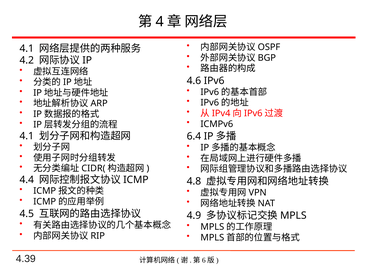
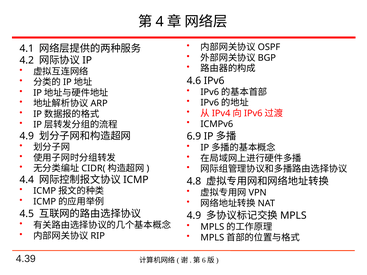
4.1: 4.1 -> 4.9 (27, 136)
6.4: 6.4 -> 6.9 (194, 136)
